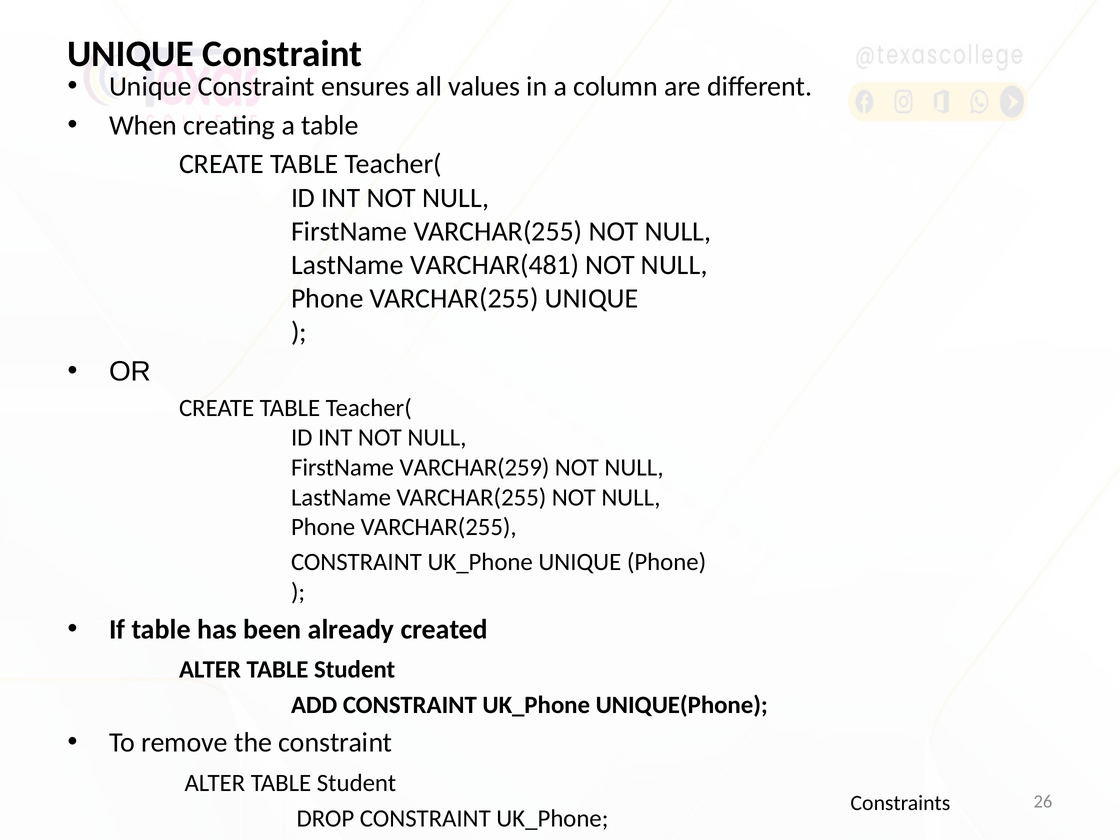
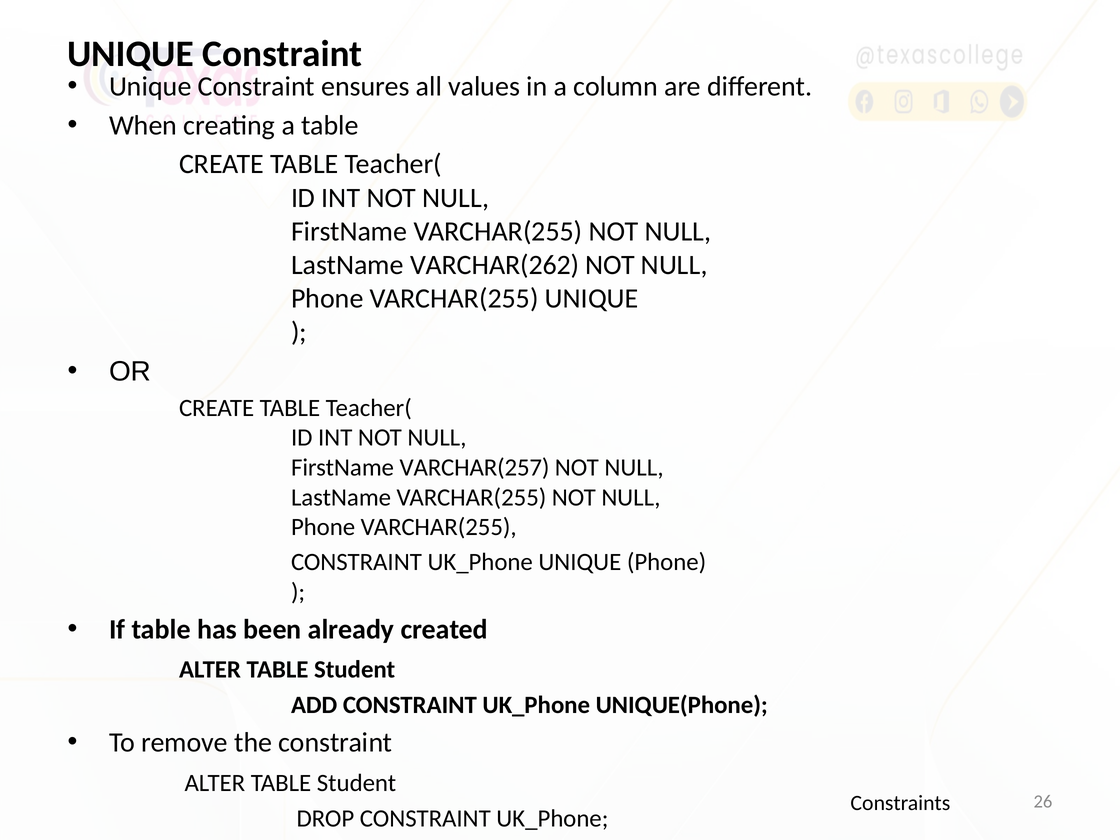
VARCHAR(481: VARCHAR(481 -> VARCHAR(262 (495, 265)
VARCHAR(259: VARCHAR(259 -> VARCHAR(257 (474, 468)
